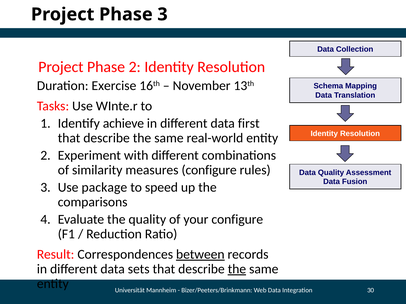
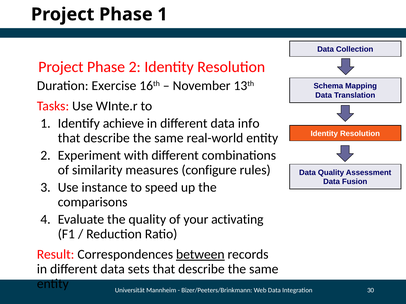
Phase 3: 3 -> 1 (163, 14)
first: first -> info (249, 124)
package: package -> instance (104, 188)
your configure: configure -> activating (237, 220)
the underline: present -> none (237, 269)
